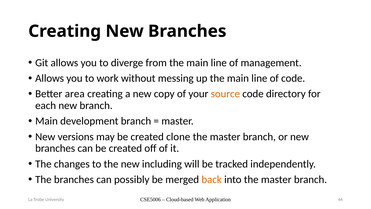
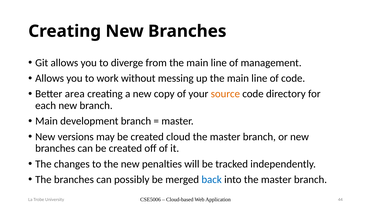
clone: clone -> cloud (178, 137)
including: including -> penalties (162, 164)
back colour: orange -> blue (212, 179)
